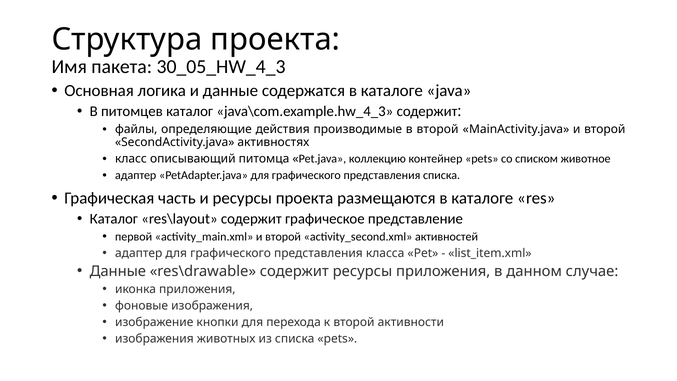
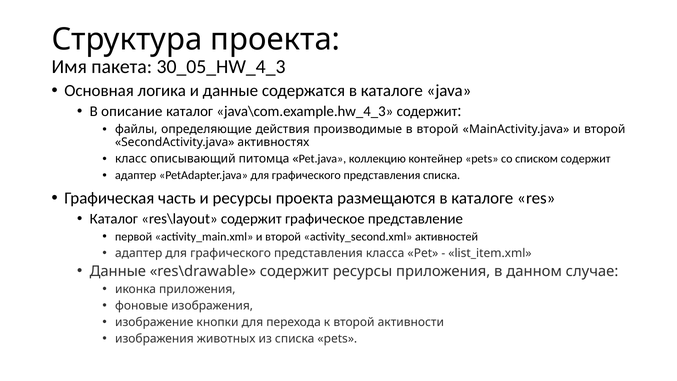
питомцев: питомцев -> описание (132, 111)
списком животное: животное -> содержит (586, 159)
